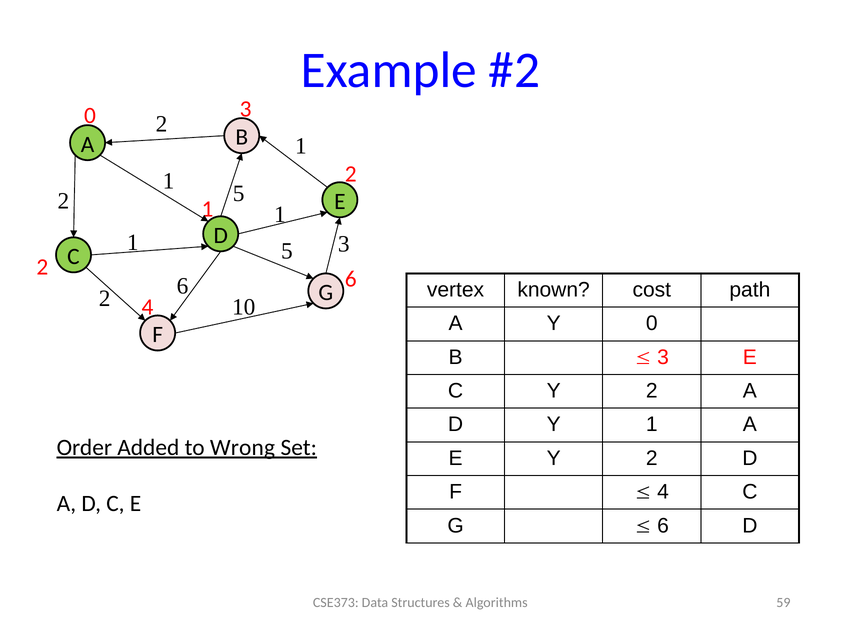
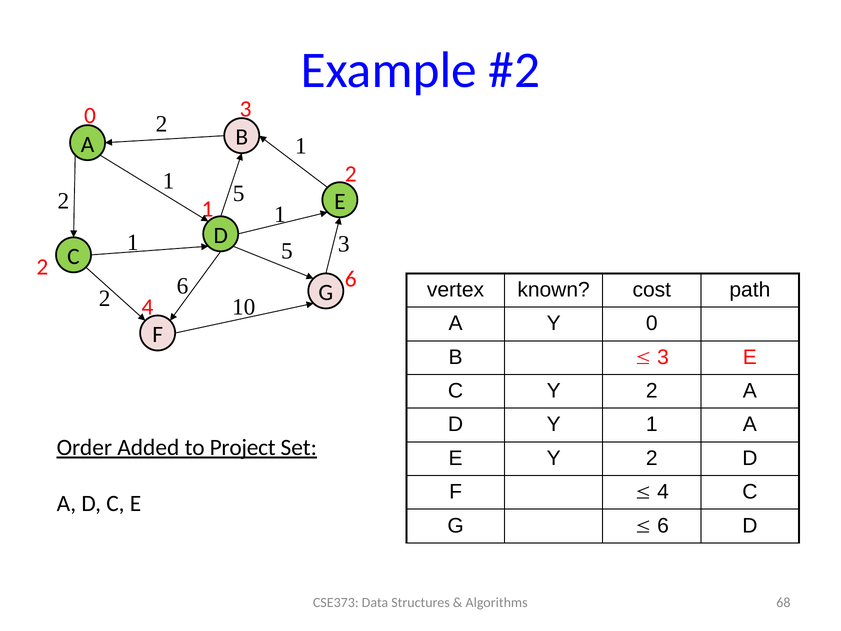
Wrong: Wrong -> Project (243, 447)
59: 59 -> 68 (783, 602)
